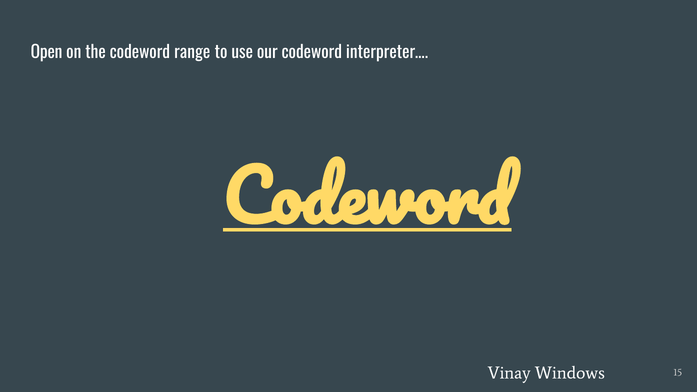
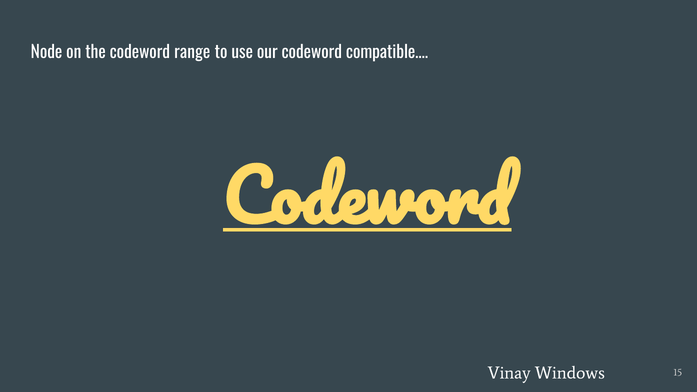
Open: Open -> Node (47, 53)
interpreter…: interpreter… -> compatible… (387, 53)
